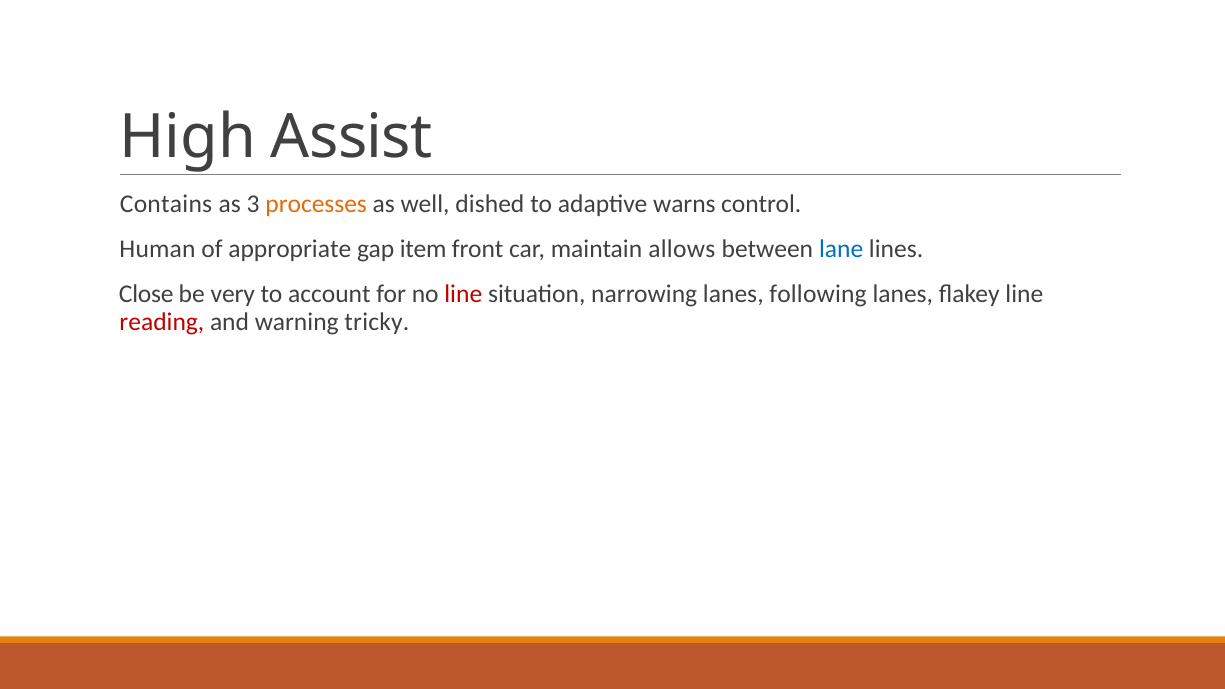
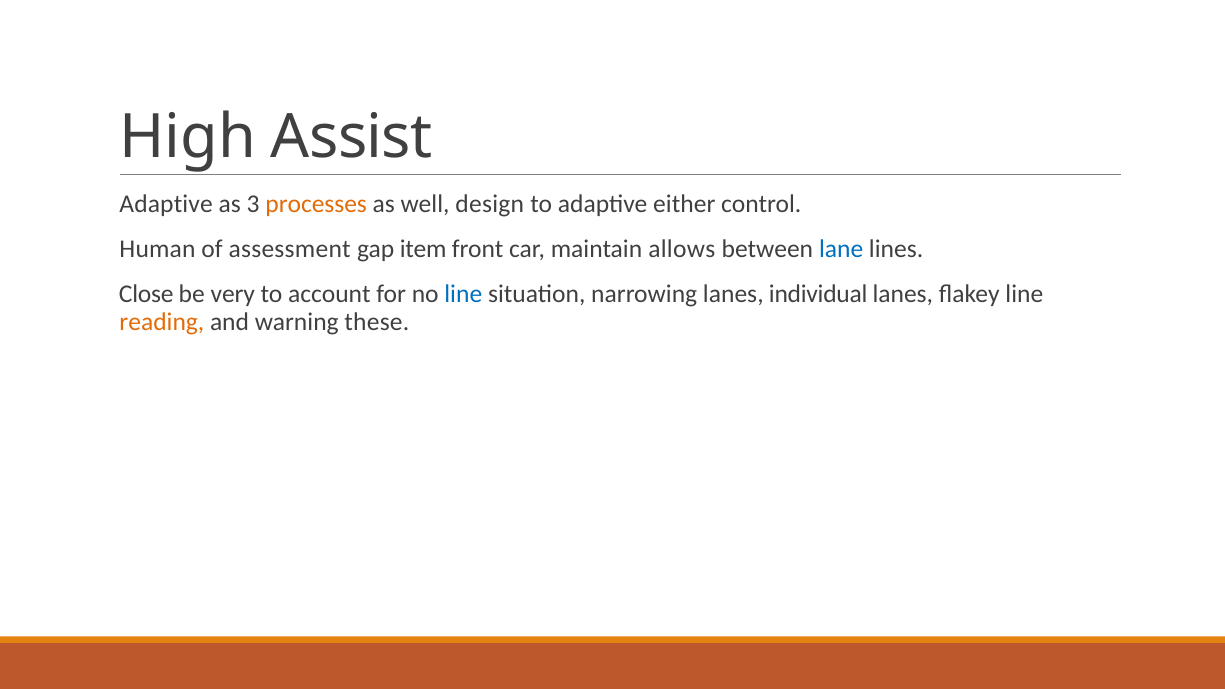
Contains: Contains -> Adaptive (166, 204)
dished: dished -> design (490, 204)
warns: warns -> either (684, 204)
appropriate: appropriate -> assessment (290, 249)
line colour: red -> blue (463, 295)
following: following -> individual (818, 295)
reading colour: red -> orange (162, 322)
tricky: tricky -> these (377, 322)
